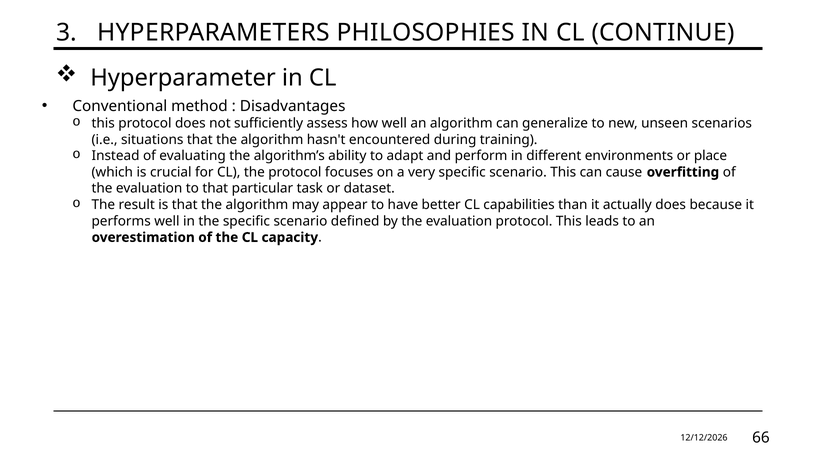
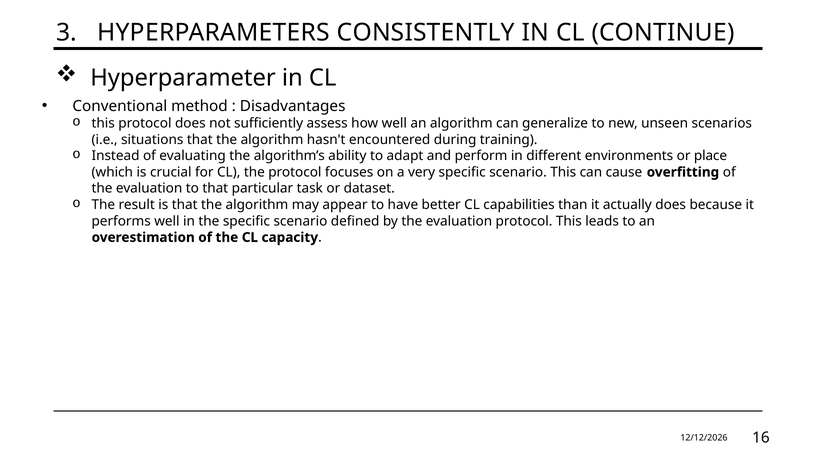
PHILOSOPHIES: PHILOSOPHIES -> CONSISTENTLY (426, 33)
66: 66 -> 16 (761, 437)
